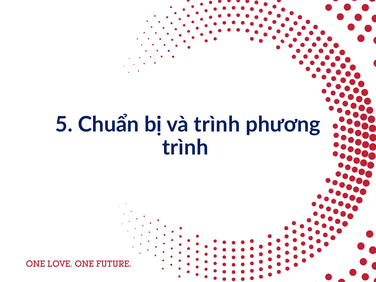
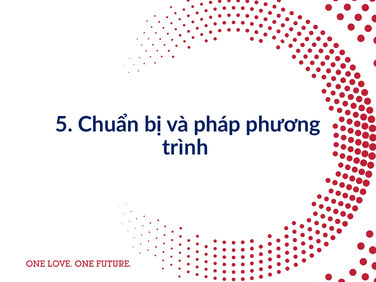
và trình: trình -> pháp (217, 124)
